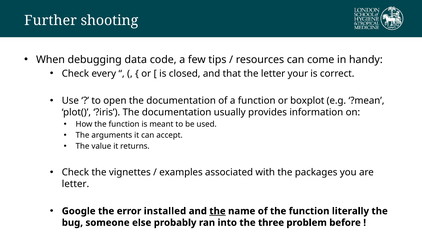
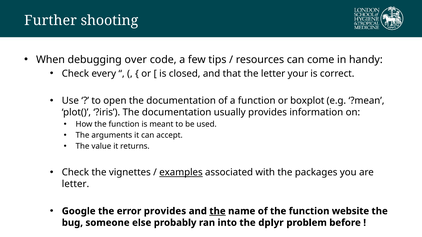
data: data -> over (136, 60)
examples underline: none -> present (181, 173)
error installed: installed -> provides (165, 211)
literally: literally -> website (351, 211)
three: three -> dplyr (271, 223)
